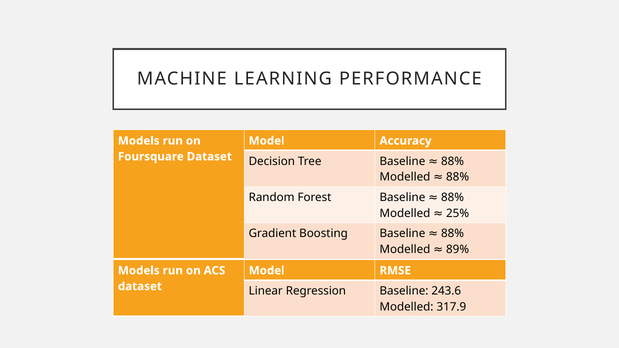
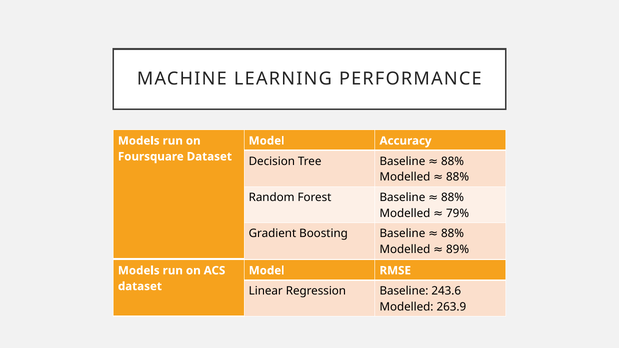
25%: 25% -> 79% (458, 213)
317.9: 317.9 -> 263.9 (451, 307)
